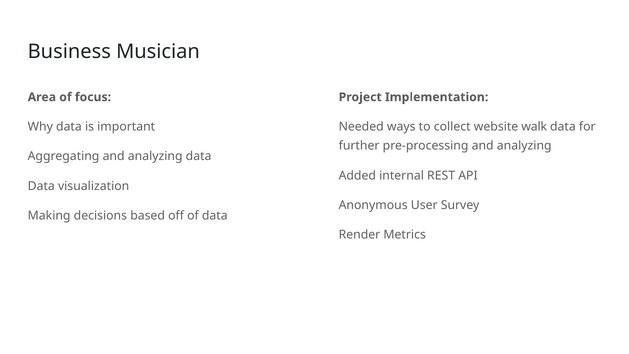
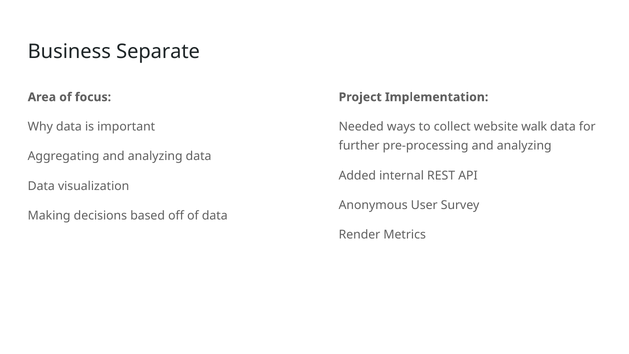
Musician: Musician -> Separate (158, 52)
